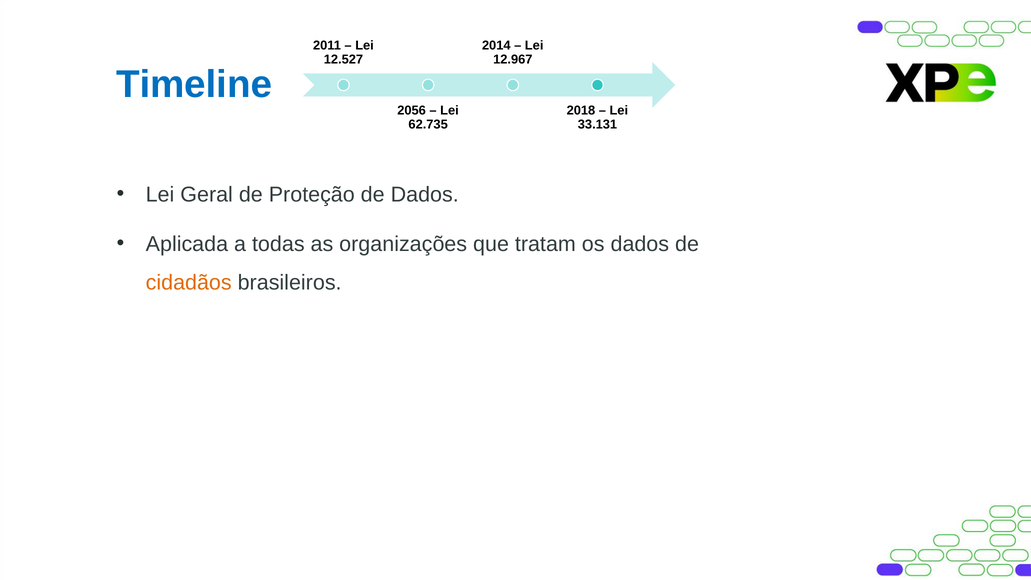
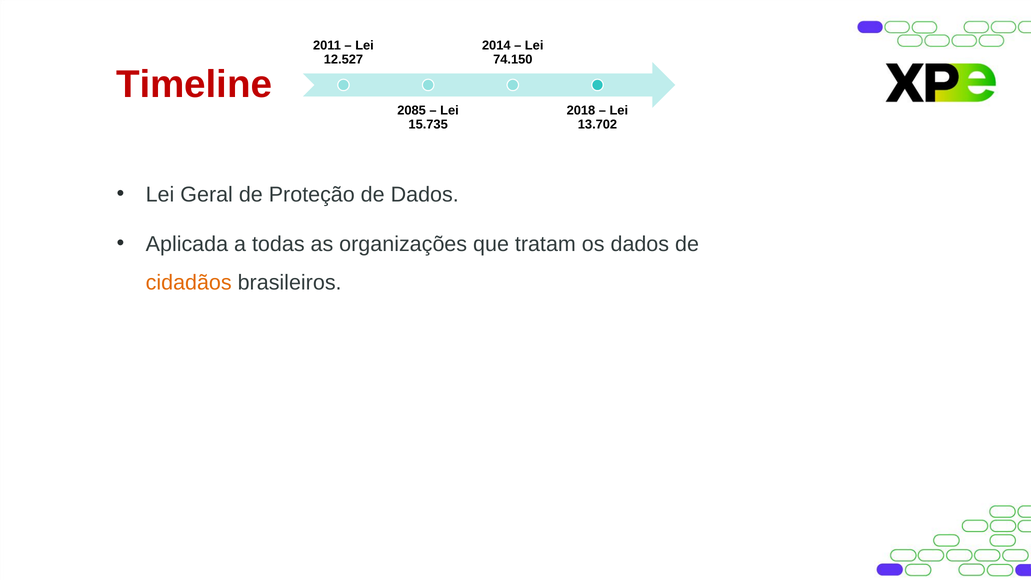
12.967: 12.967 -> 74.150 (513, 59)
Timeline colour: blue -> red (194, 85)
2056: 2056 -> 2085 (412, 110)
62.735: 62.735 -> 15.735 (428, 124)
33.131: 33.131 -> 13.702 (597, 124)
